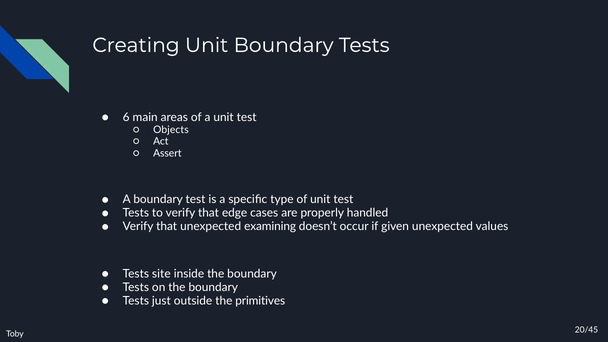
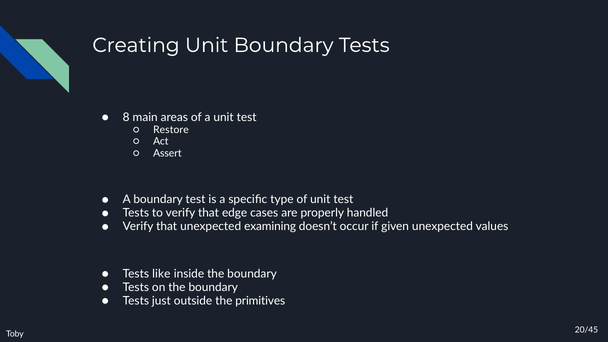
6: 6 -> 8 (126, 117)
Objects: Objects -> Restore (171, 130)
site: site -> like (161, 274)
